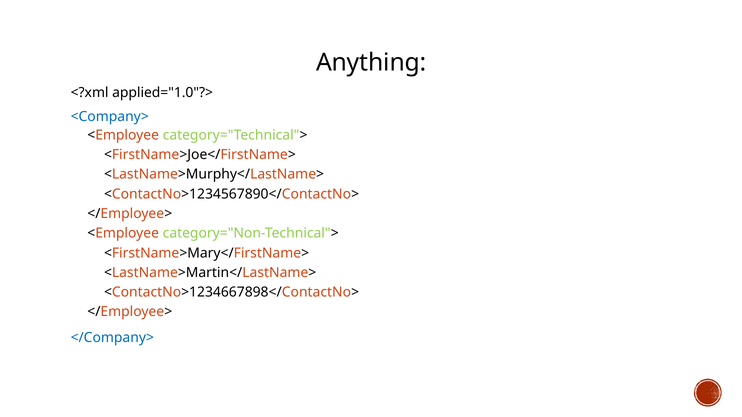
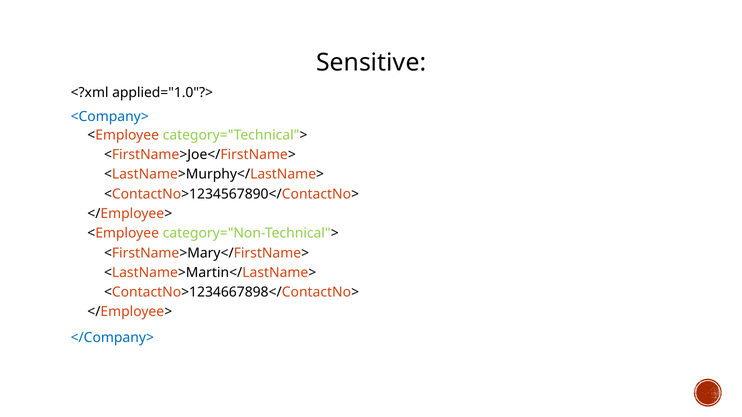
Anything: Anything -> Sensitive (371, 62)
